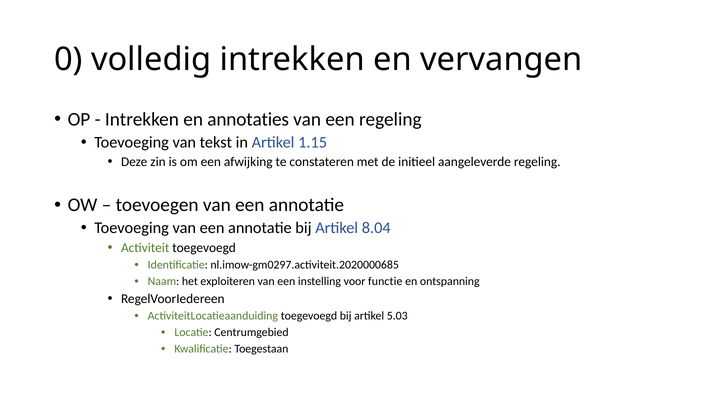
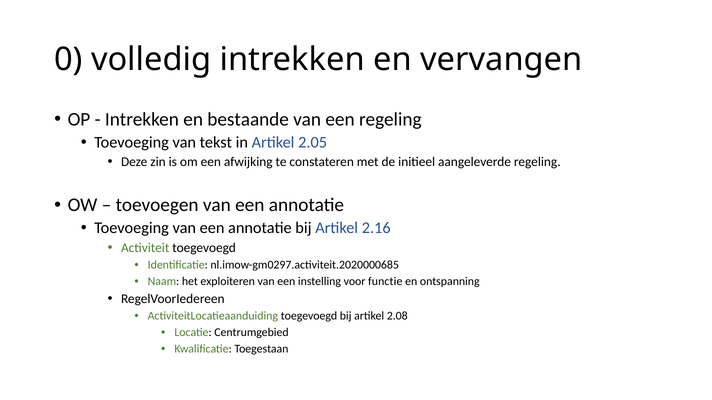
annotaties: annotaties -> bestaande (248, 120)
1.15: 1.15 -> 2.05 (313, 142)
8.04: 8.04 -> 2.16 (376, 228)
5.03: 5.03 -> 2.08 (397, 316)
